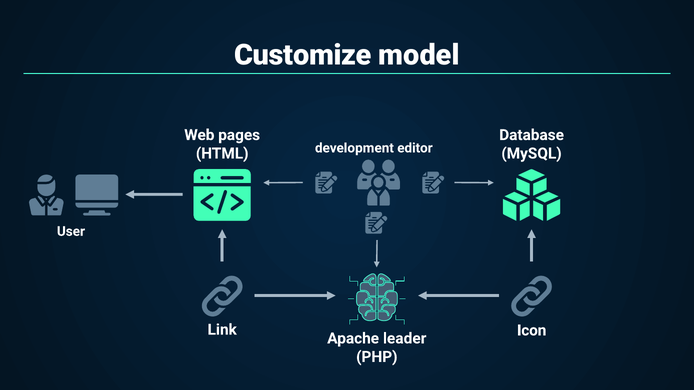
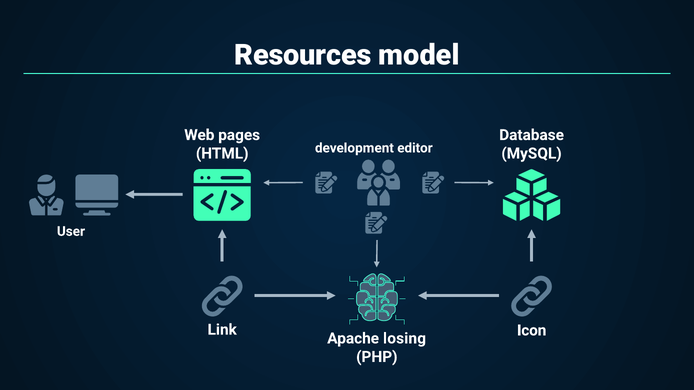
Customize: Customize -> Resources (303, 55)
leader: leader -> losing (405, 339)
